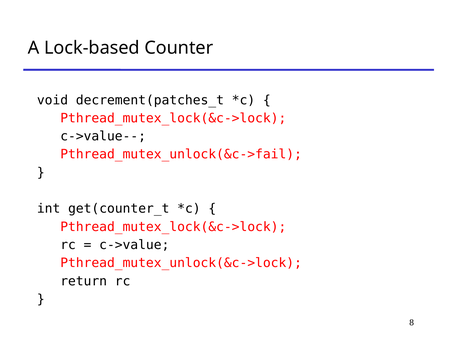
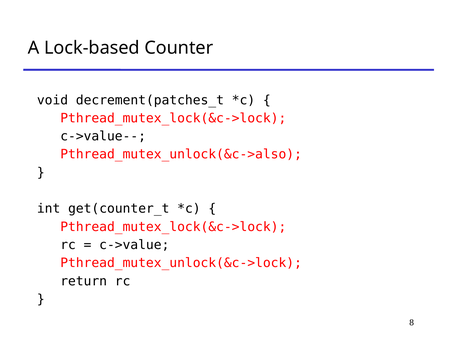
Pthread_mutex_unlock(&c->fail: Pthread_mutex_unlock(&c->fail -> Pthread_mutex_unlock(&c->also (181, 154)
